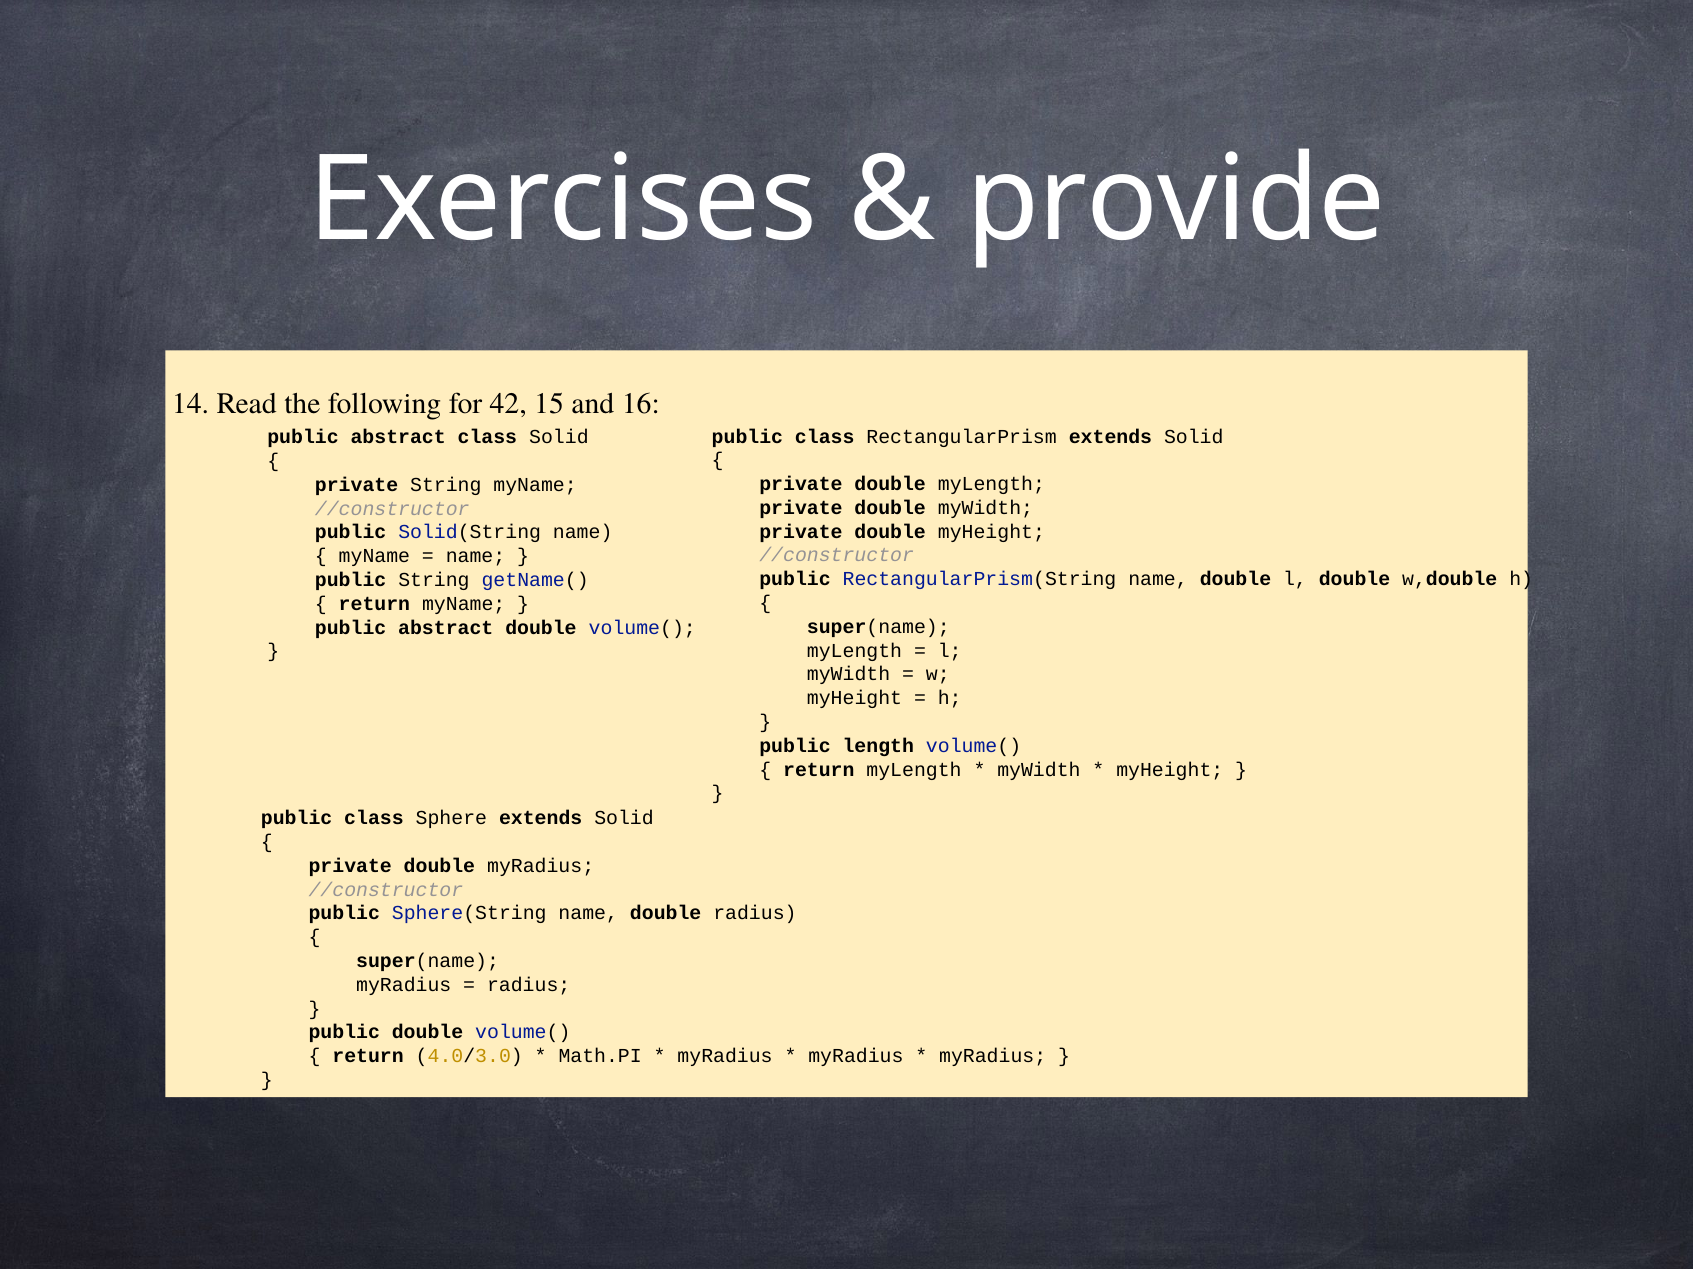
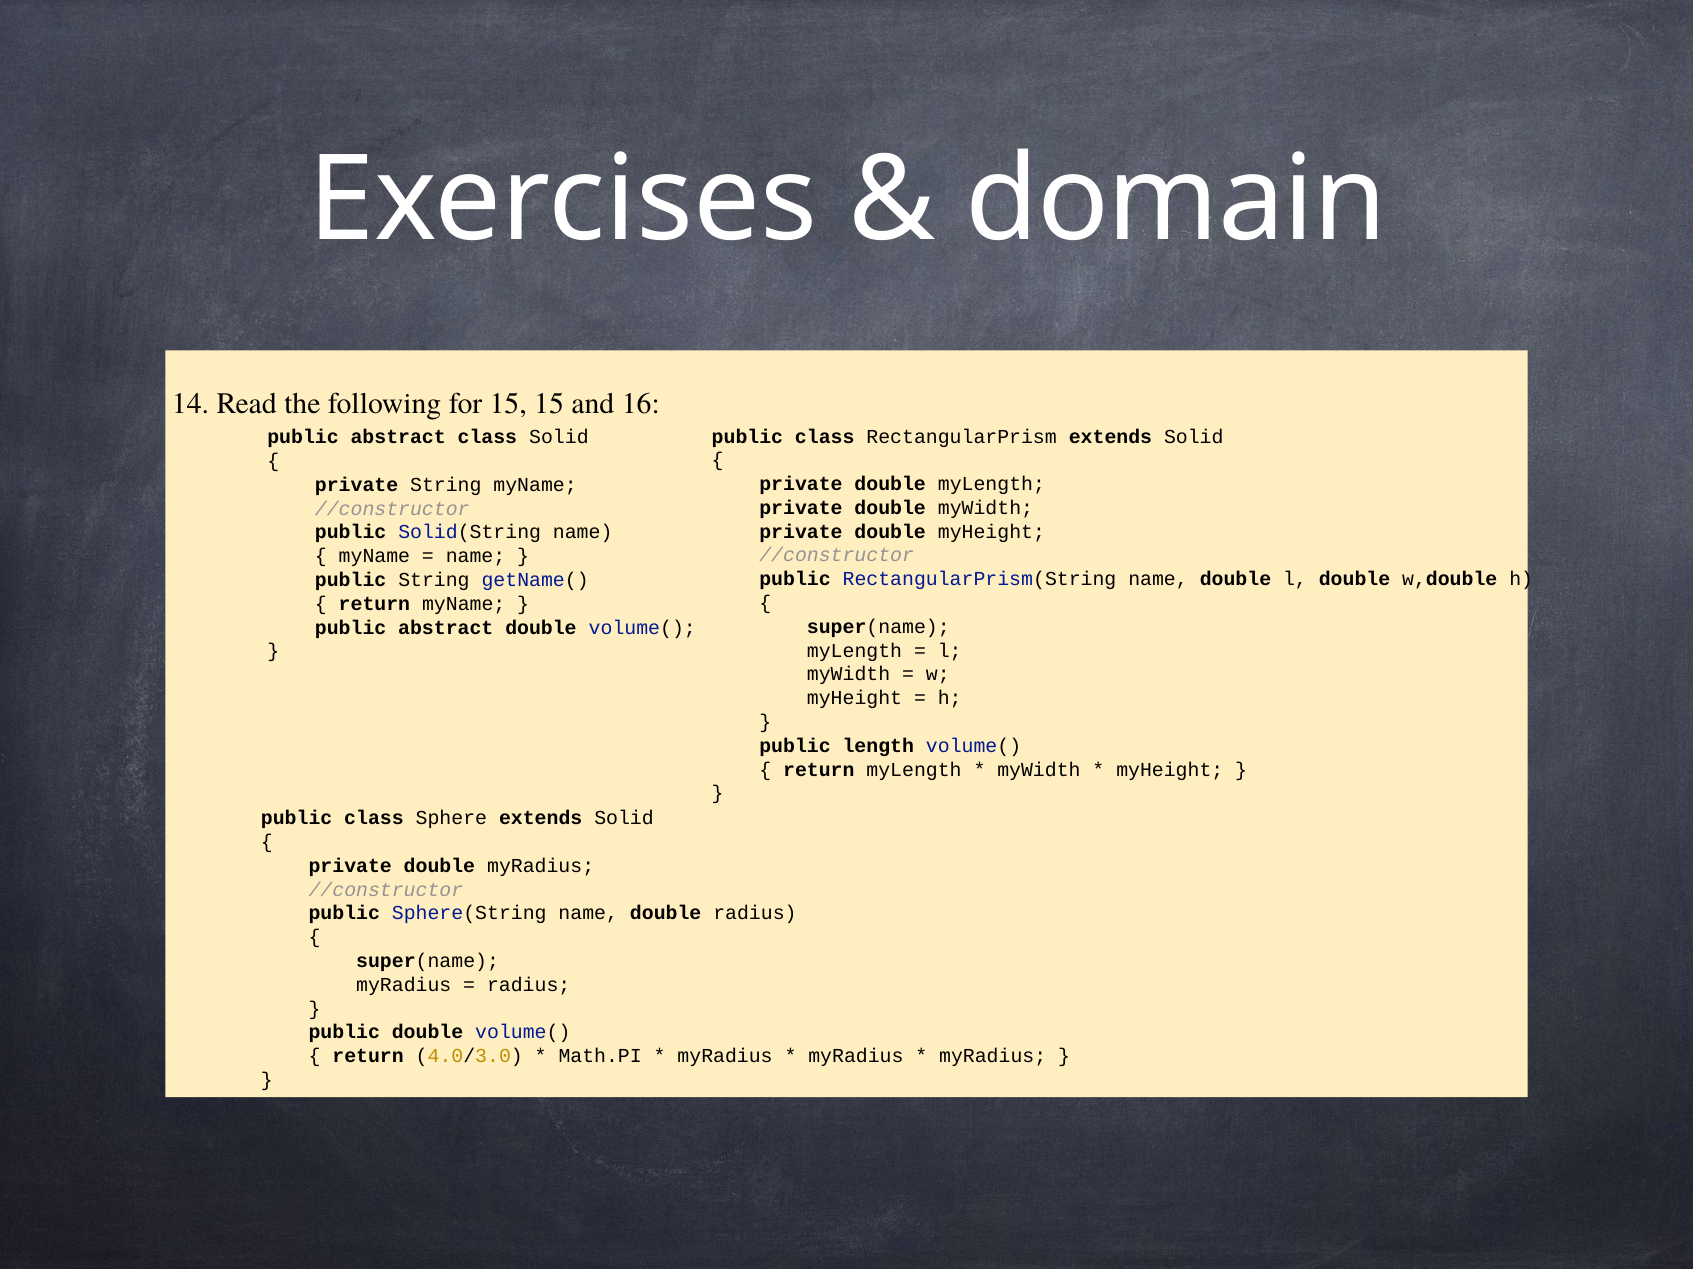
provide: provide -> domain (1176, 200)
for 42: 42 -> 15 (508, 404)
